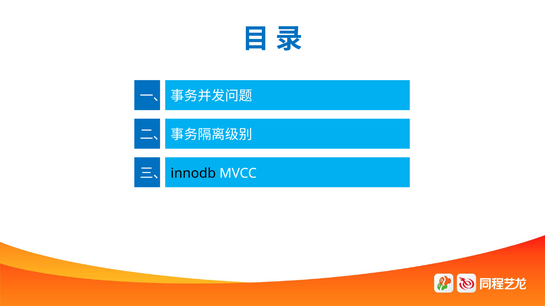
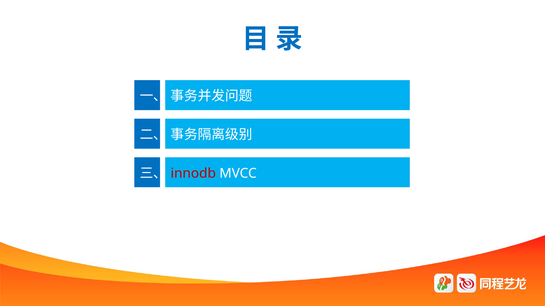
innodb colour: black -> red (193, 174)
